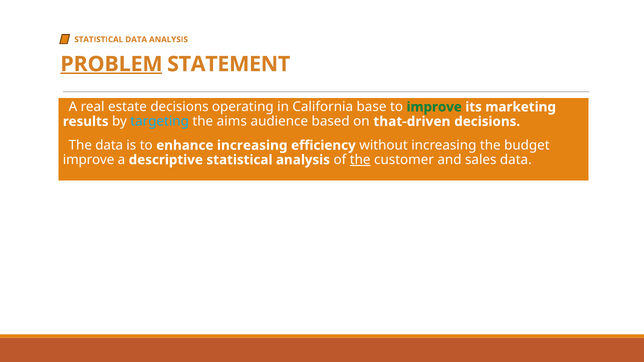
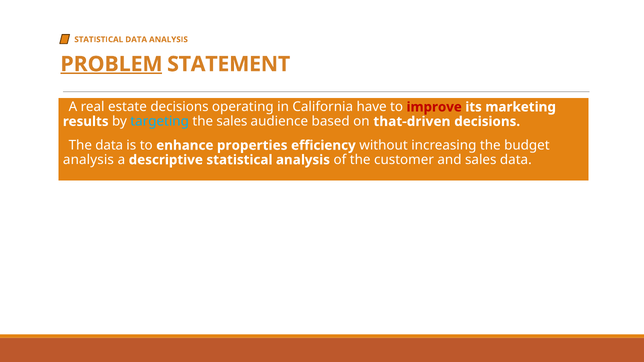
base: base -> have (372, 107)
improve colour: green -> red (434, 107)
the aims: aims -> sales (232, 122)
enhance increasing: increasing -> properties (252, 145)
improve: improve -> analysis (88, 160)
the underline: present -> none (360, 160)
